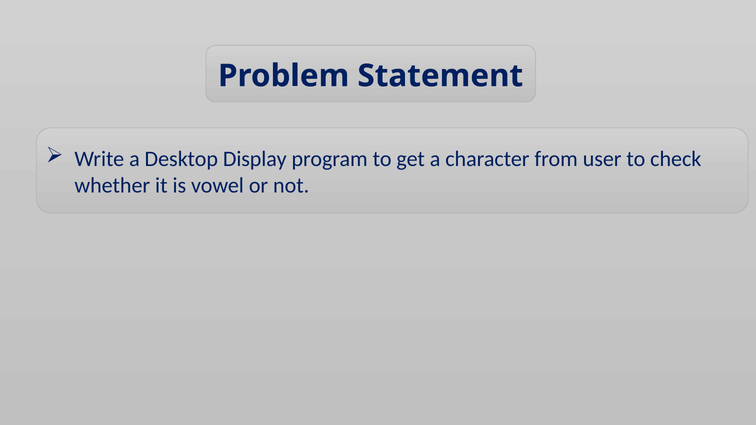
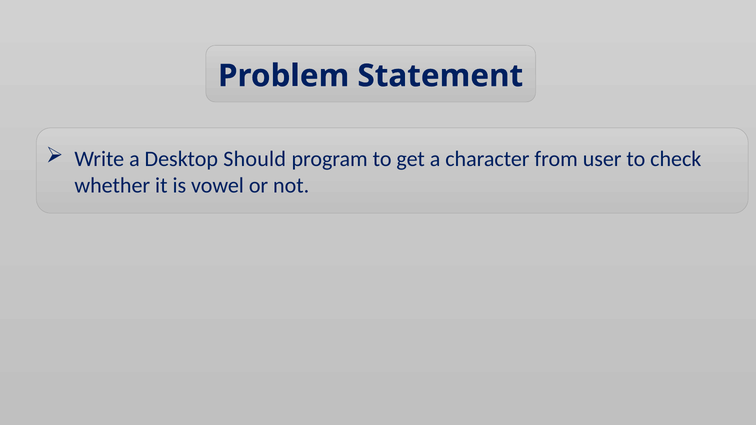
Display: Display -> Should (255, 159)
